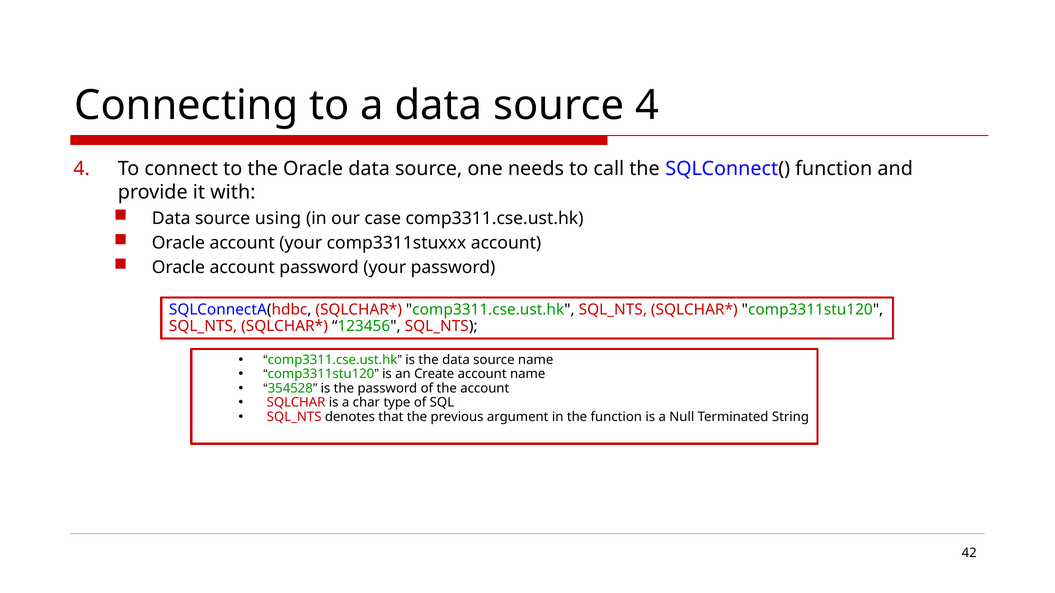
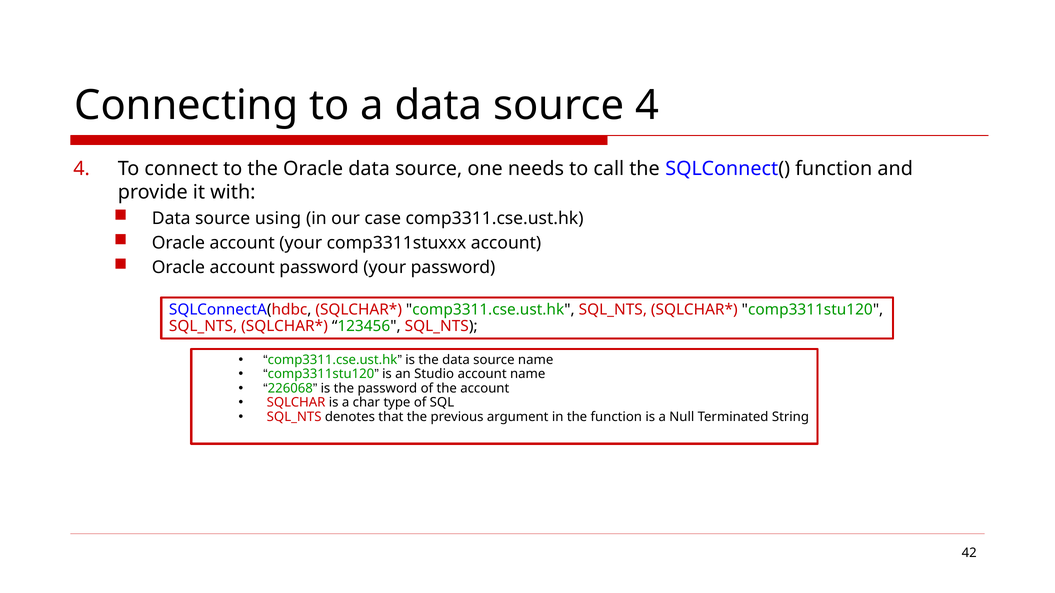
Create: Create -> Studio (434, 374)
354528: 354528 -> 226068 (290, 389)
